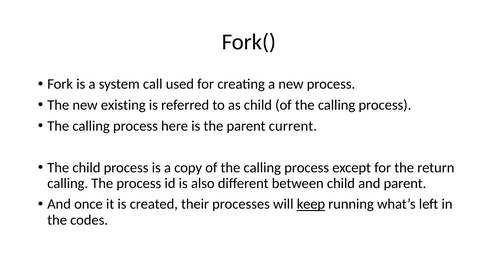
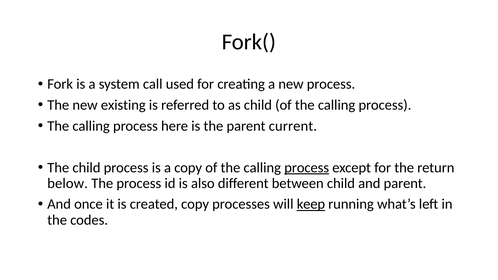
process underline: none -> present (307, 168)
calling: calling -> below (68, 183)
created their: their -> copy (195, 204)
